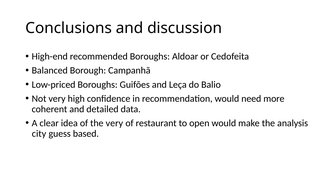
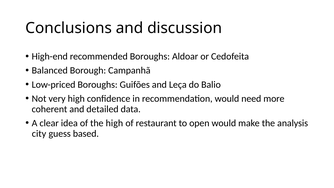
the very: very -> high (114, 123)
